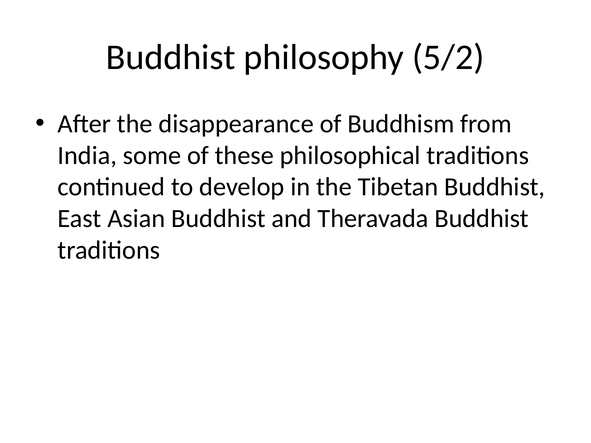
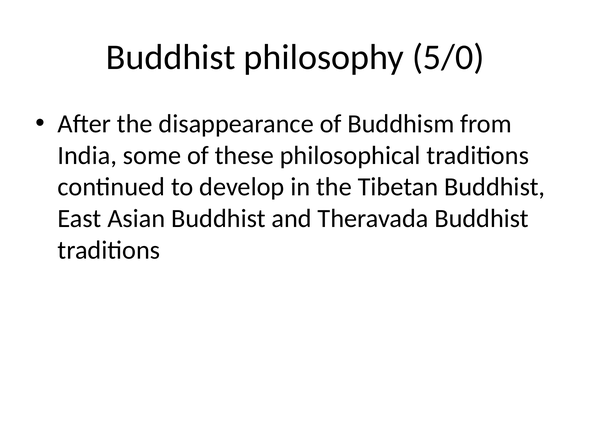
5/2: 5/2 -> 5/0 (448, 57)
